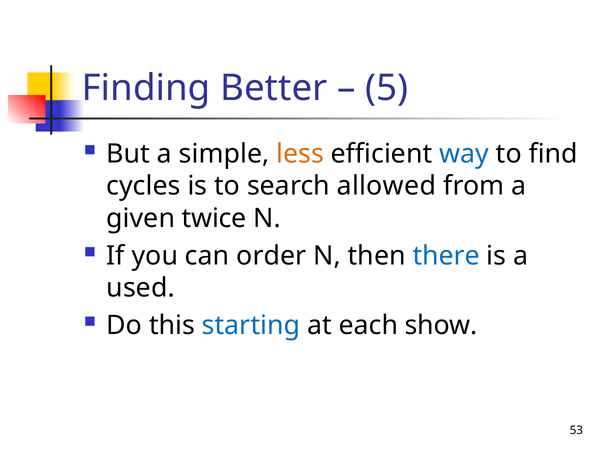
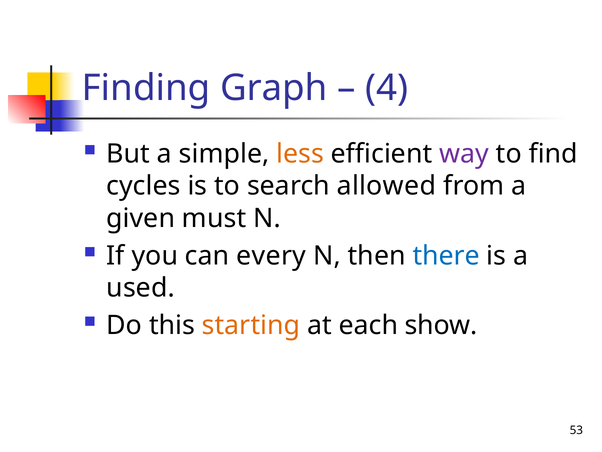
Better: Better -> Graph (274, 88)
5: 5 -> 4 (387, 88)
way colour: blue -> purple (464, 154)
twice: twice -> must (214, 218)
order: order -> every (271, 255)
starting colour: blue -> orange (251, 325)
